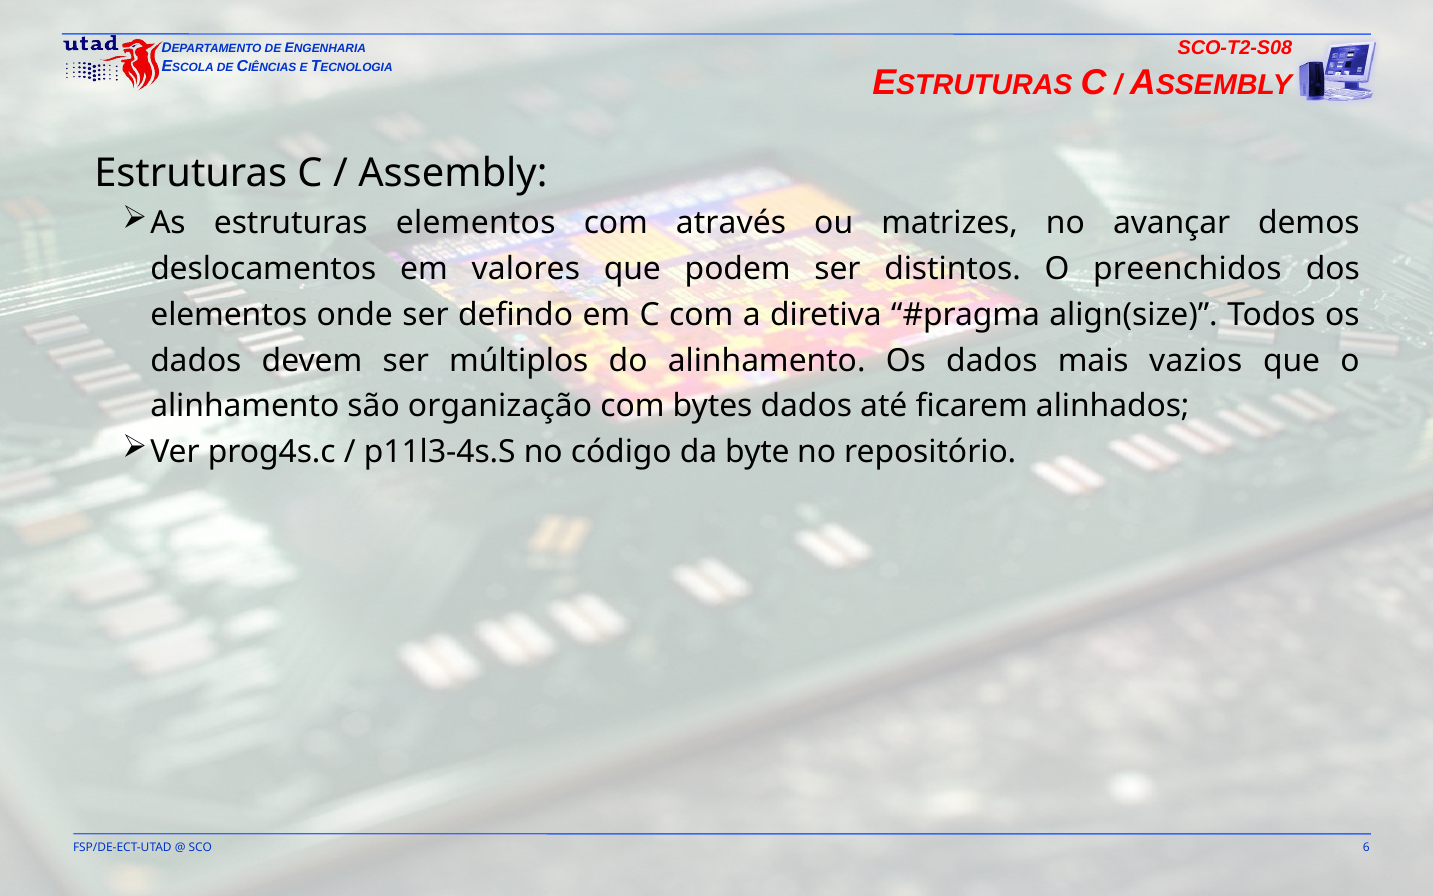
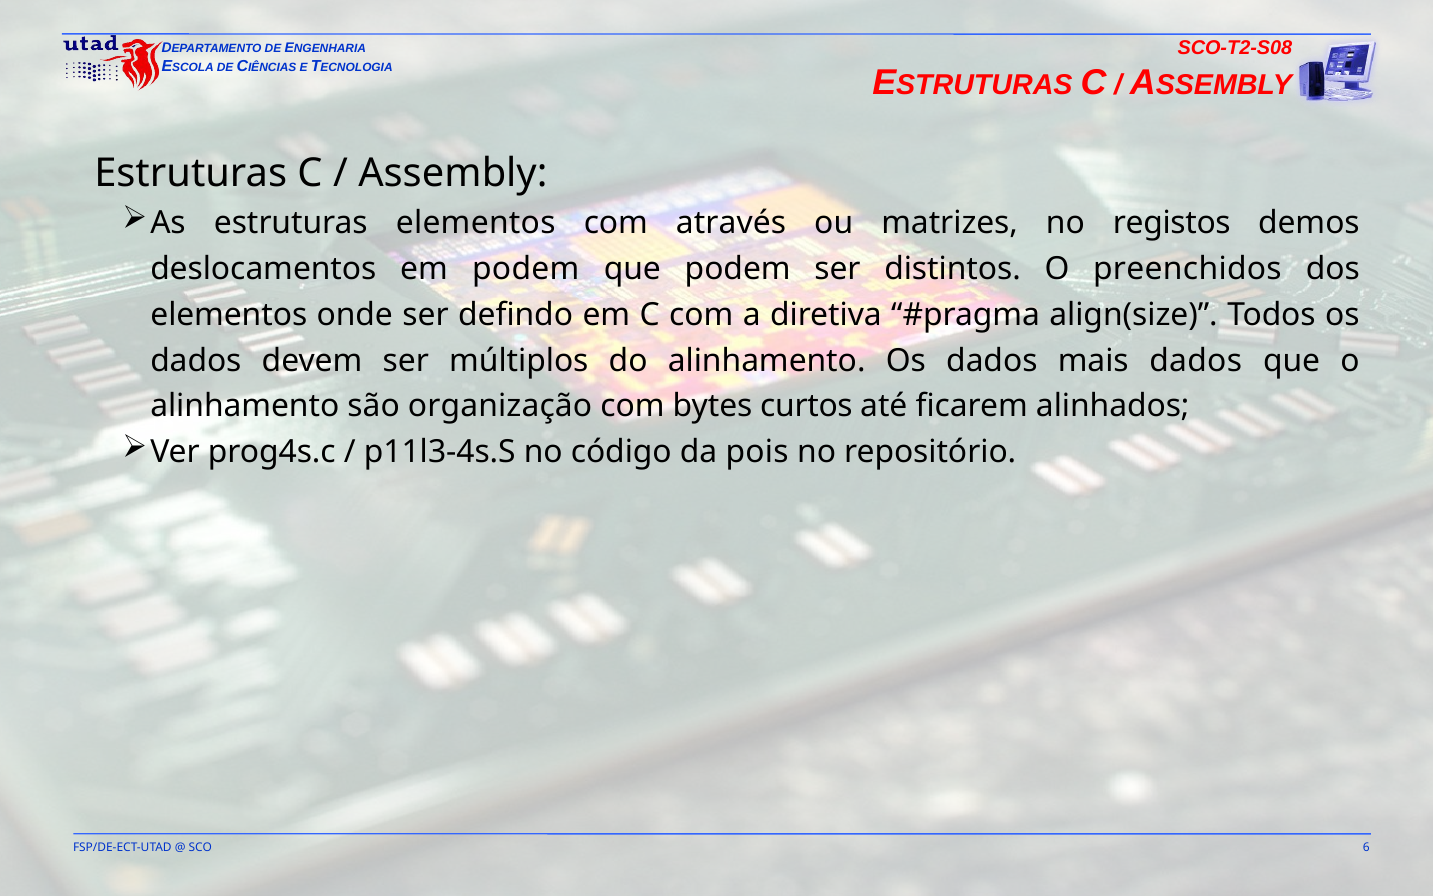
avançar: avançar -> registos (1172, 223)
em valores: valores -> podem (526, 269)
mais vazios: vazios -> dados (1196, 360)
bytes dados: dados -> curtos (806, 406)
byte: byte -> pois (757, 452)
